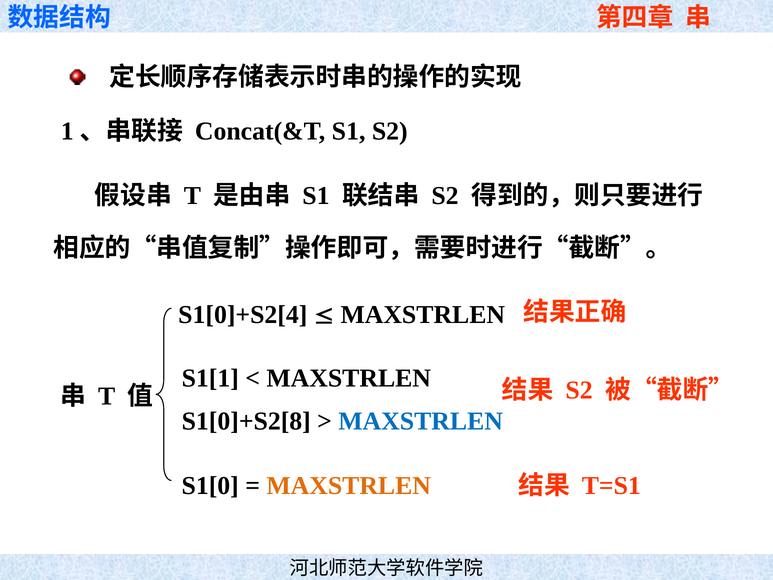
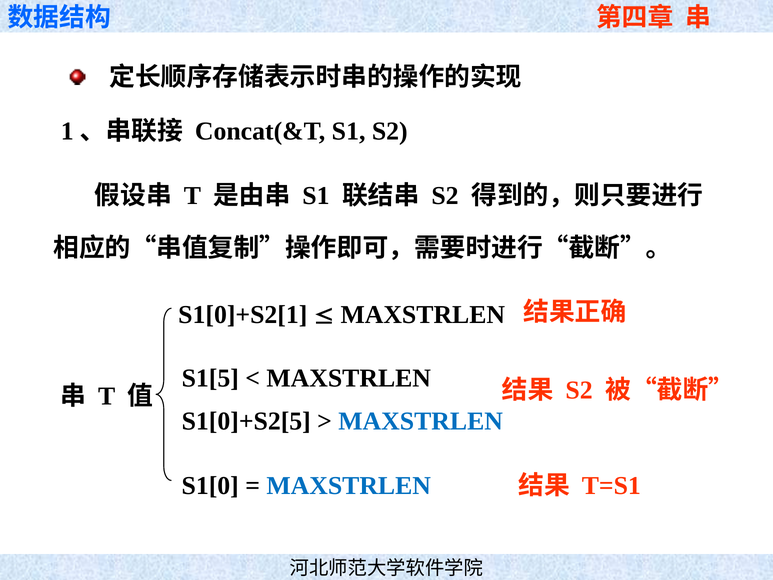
S1[0]+S2[4: S1[0]+S2[4 -> S1[0]+S2[1 (243, 315)
S1[1: S1[1 -> S1[5 (210, 378)
S1[0]+S2[8: S1[0]+S2[8 -> S1[0]+S2[5 (246, 421)
MAXSTRLEN colour: orange -> blue (349, 485)
